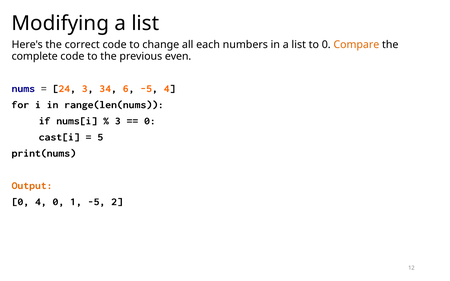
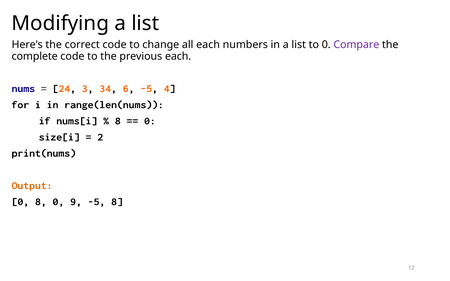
Compare colour: orange -> purple (356, 45)
previous even: even -> each (178, 56)
3: 3 -> 8 (118, 121)
cast[i: cast[i -> size[i (59, 137)
5: 5 -> 2 (100, 137)
0 4: 4 -> 8 (41, 202)
1: 1 -> 9 (76, 202)
-5 2: 2 -> 8 (117, 202)
